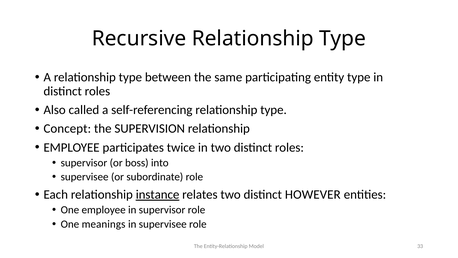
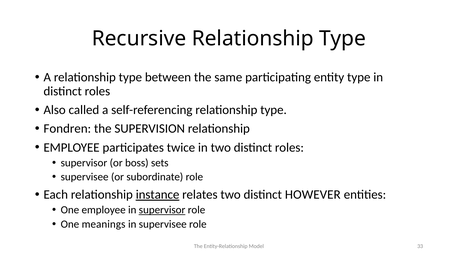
Concept: Concept -> Fondren (67, 129)
into: into -> sets (160, 163)
supervisor underline: none -> present (162, 210)
